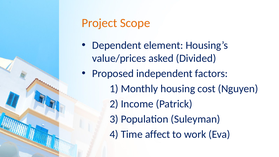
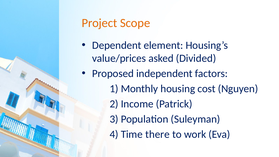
affect: affect -> there (157, 134)
